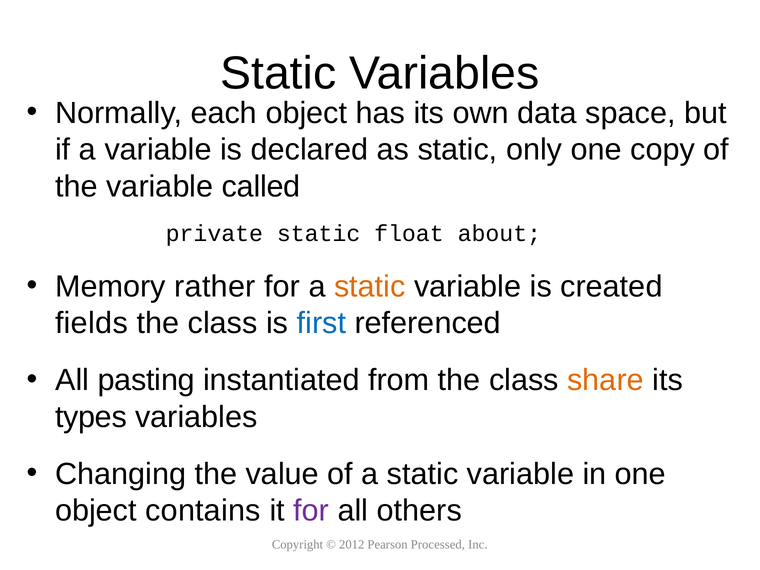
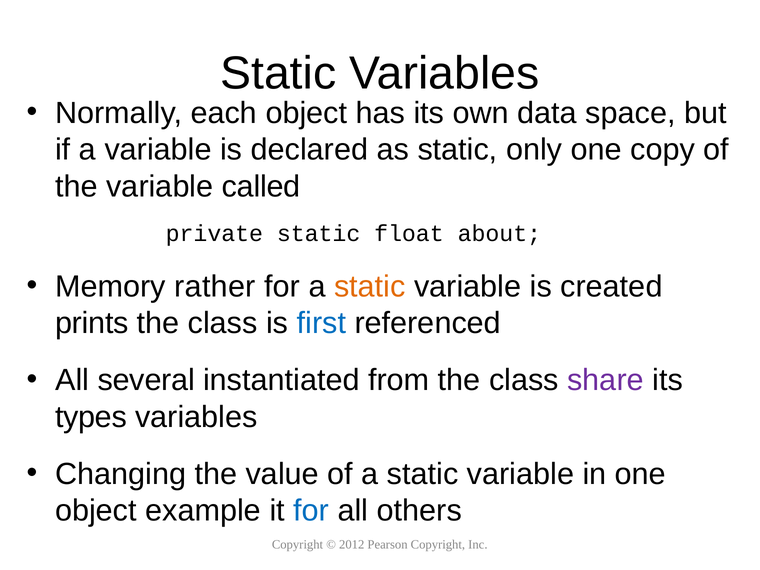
fields: fields -> prints (92, 323)
pasting: pasting -> several (146, 380)
share colour: orange -> purple (605, 380)
contains: contains -> example (203, 511)
for colour: purple -> blue (311, 511)
Pearson Processed: Processed -> Copyright (438, 544)
